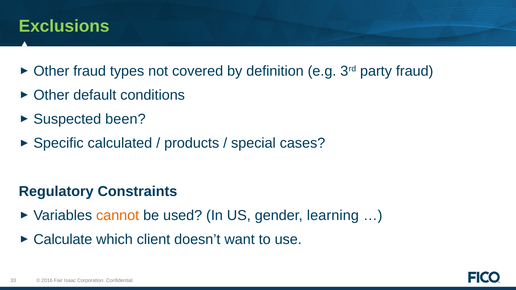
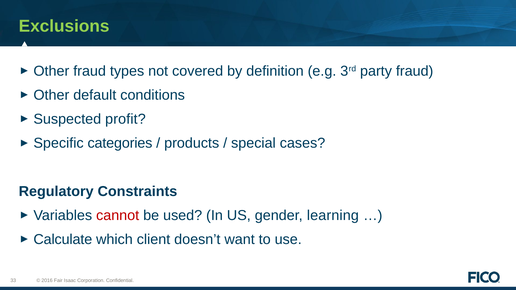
been: been -> profit (125, 119)
calculated: calculated -> categories (120, 143)
cannot colour: orange -> red (118, 216)
